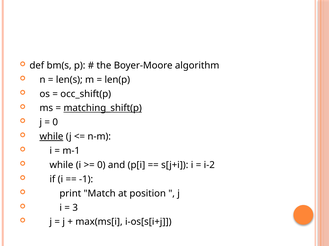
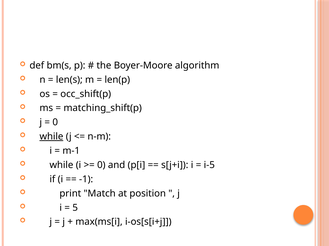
matching_shift(p underline: present -> none (103, 108)
i-2: i-2 -> i-5 (209, 165)
3: 3 -> 5 (75, 208)
